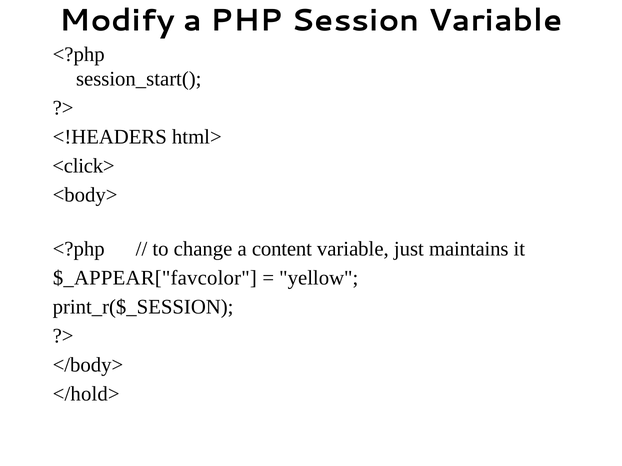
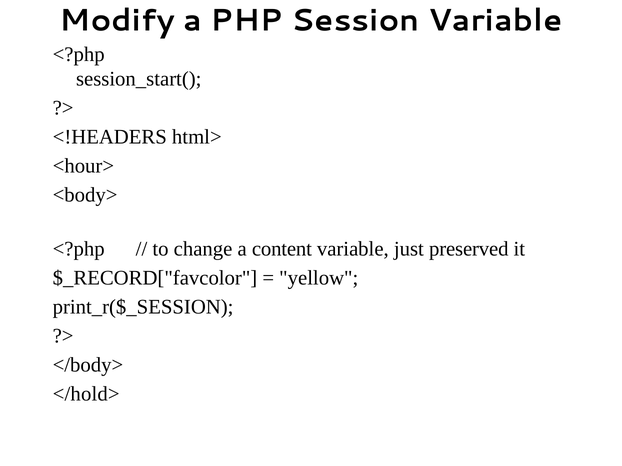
<click>: <click> -> <hour> (83, 166)
maintains: maintains -> preserved (469, 249)
$_APPEAR["favcolor: $_APPEAR["favcolor -> $_RECORD["favcolor (155, 278)
